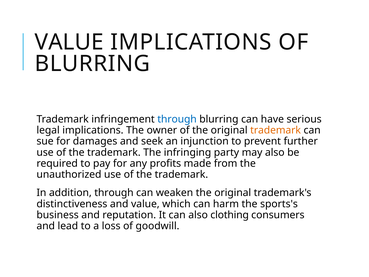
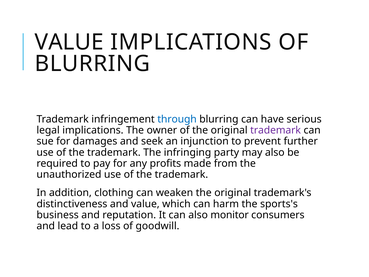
trademark colour: orange -> purple (276, 130)
addition through: through -> clothing (114, 193)
clothing: clothing -> monitor (230, 215)
